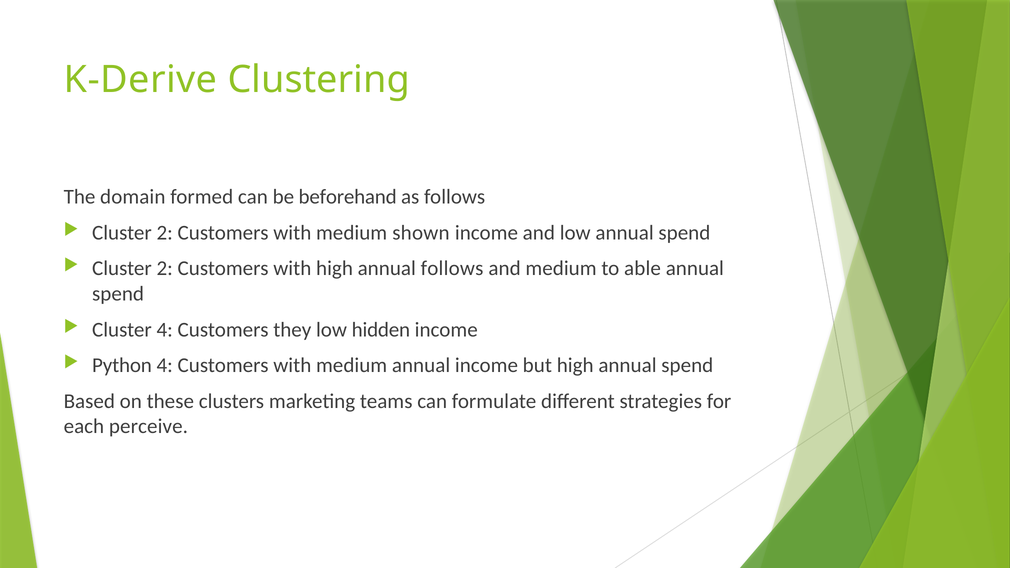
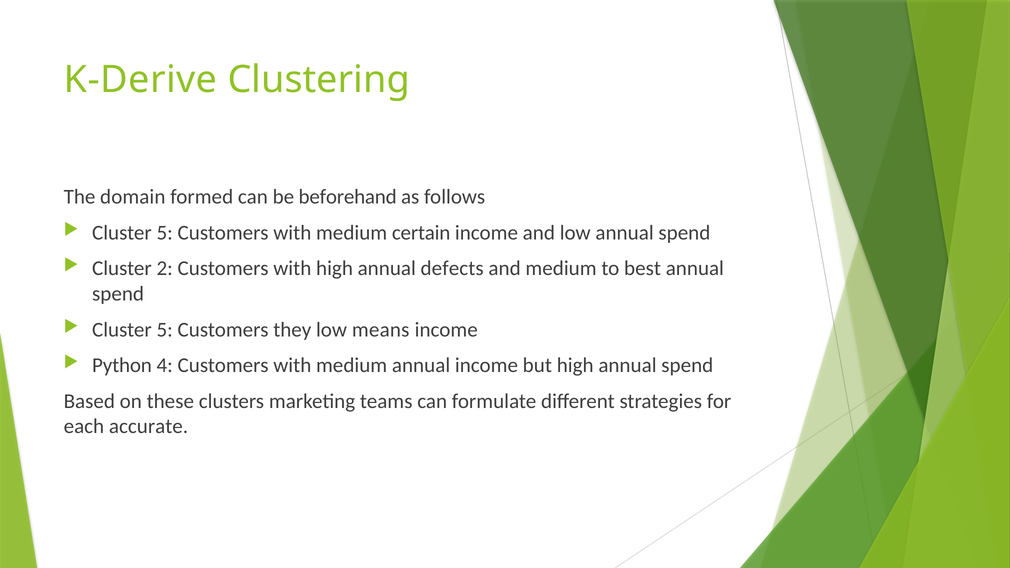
2: 2 -> 5 (165, 233)
shown: shown -> certain (421, 233)
annual follows: follows -> defects (452, 269)
able: able -> best (643, 269)
4: 4 -> 5 (165, 330)
hidden: hidden -> means (381, 330)
perceive: perceive -> accurate (149, 427)
